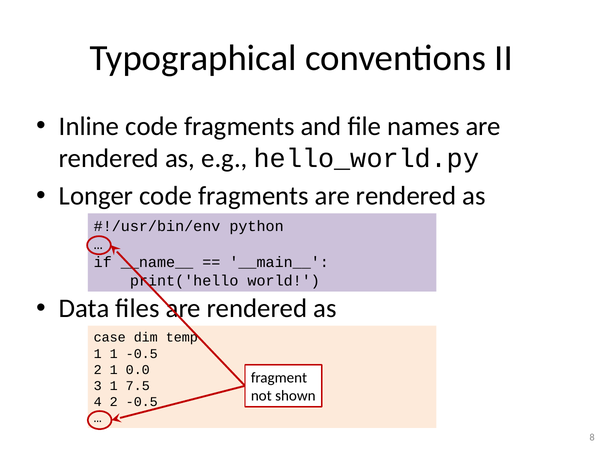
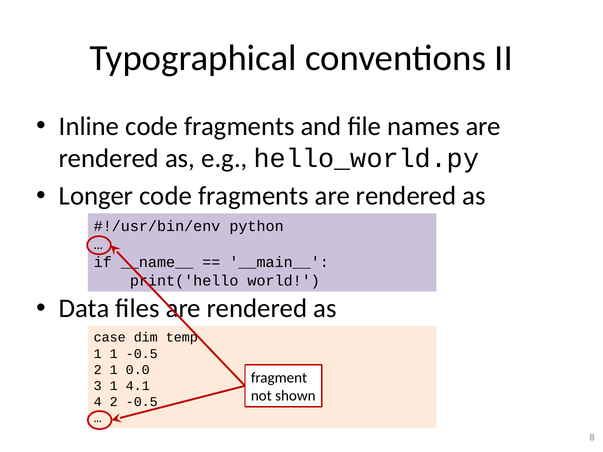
7.5: 7.5 -> 4.1 (138, 386)
